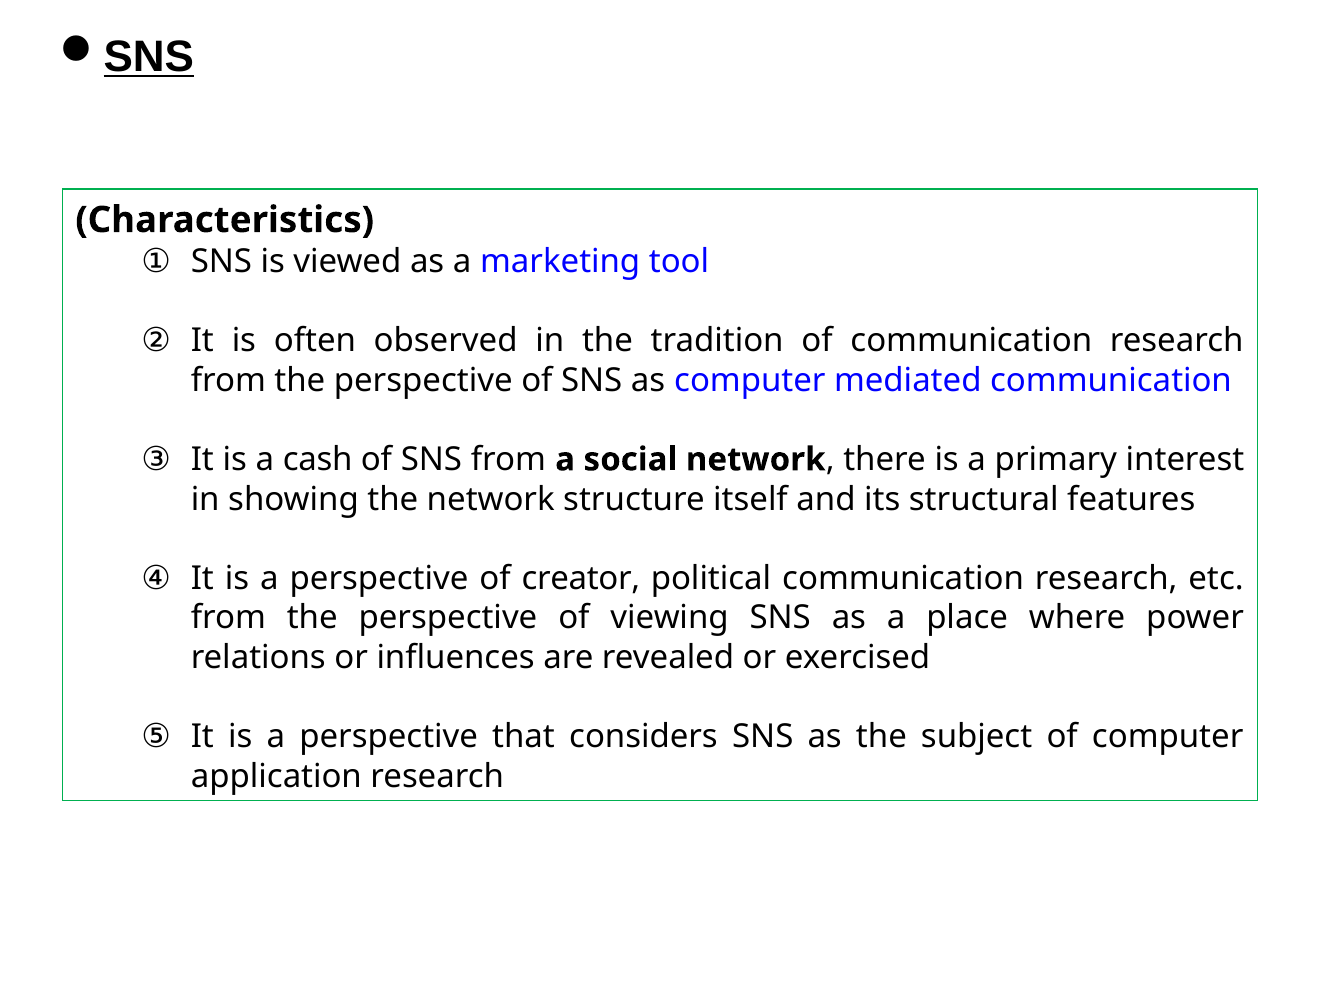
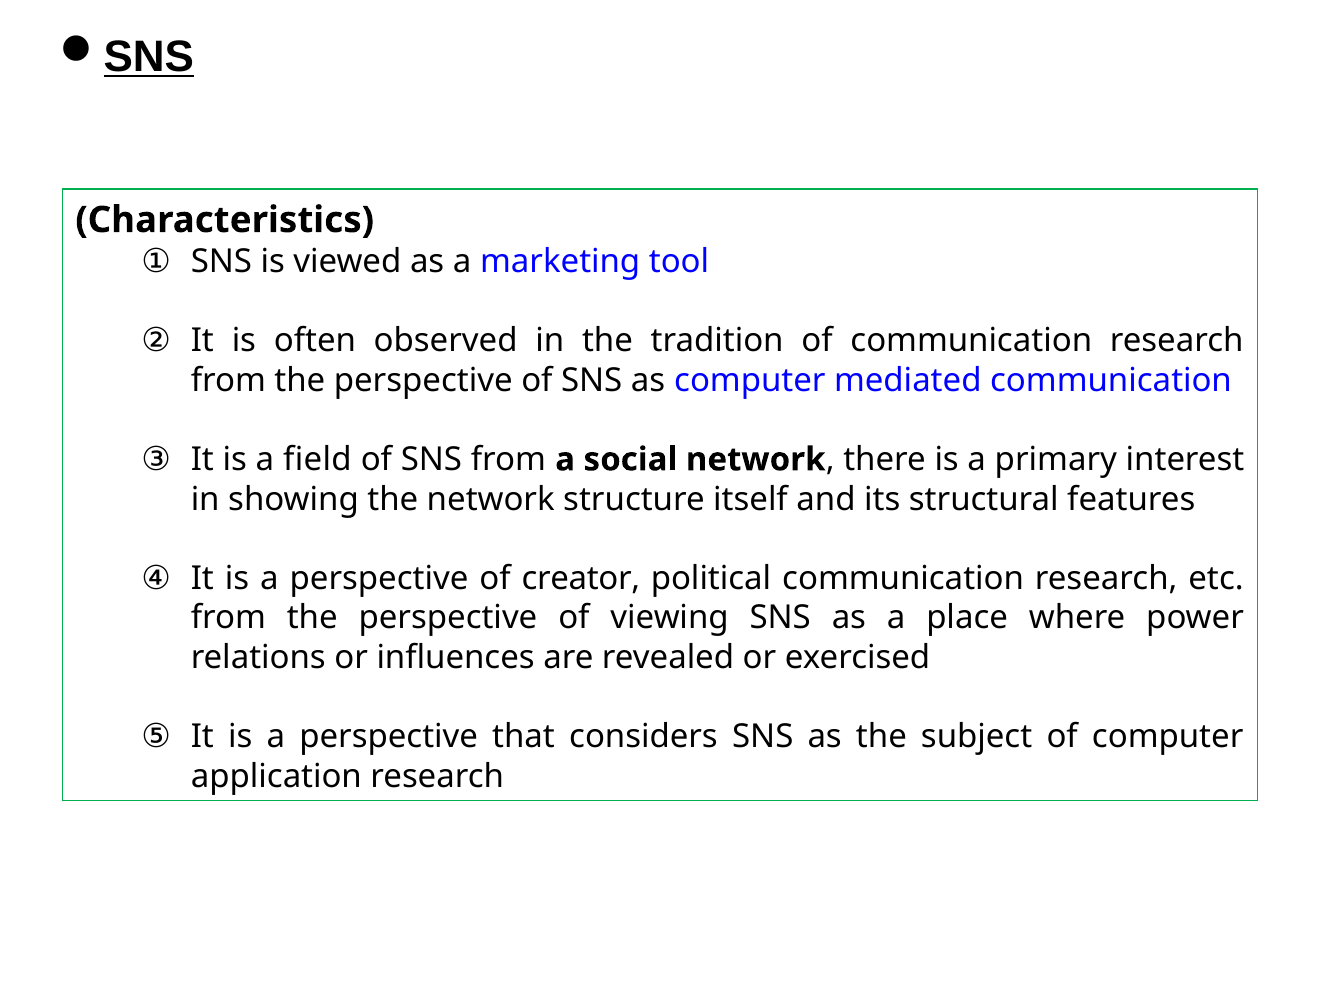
cash: cash -> field (317, 460)
